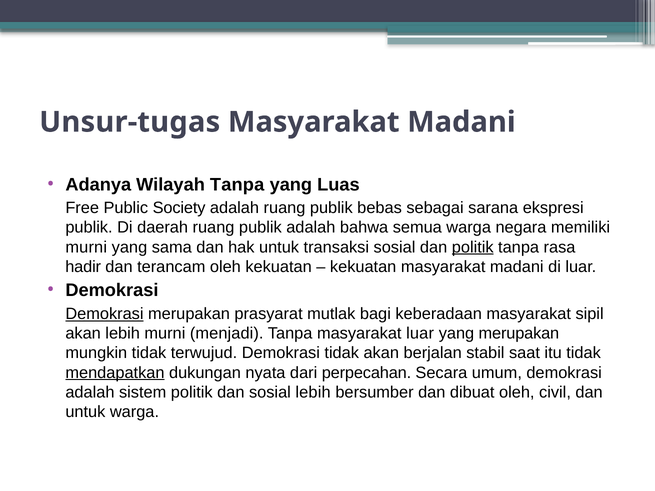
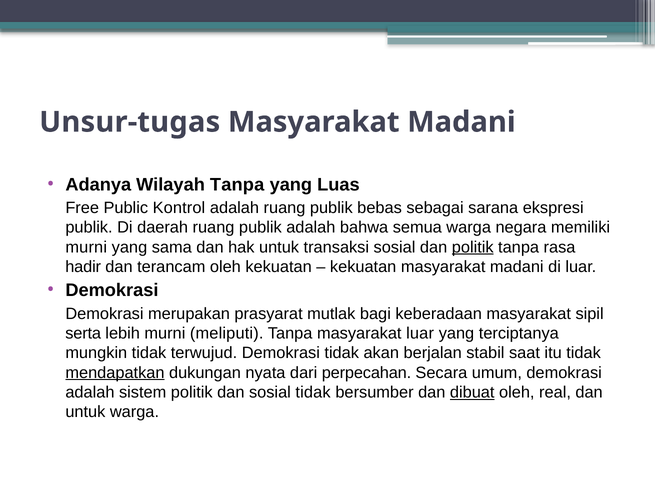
Society: Society -> Kontrol (179, 208)
Demokrasi underline: present -> none (104, 314)
akan: akan -> serta (83, 334)
menjadi: menjadi -> meliputi (227, 334)
yang merupakan: merupakan -> terciptanya (519, 334)
sosial lebih: lebih -> tidak (313, 392)
dibuat underline: none -> present (472, 392)
civil: civil -> real (555, 392)
